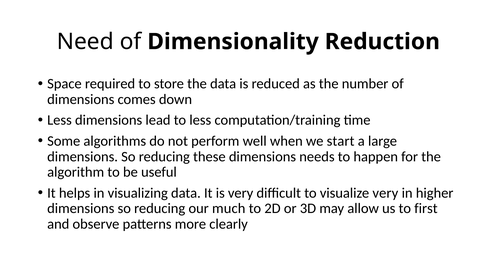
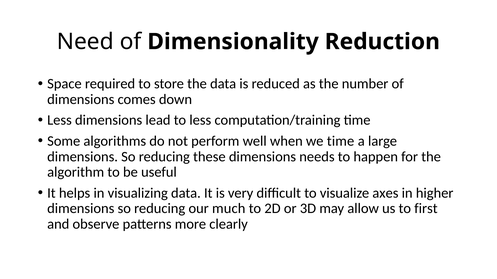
we start: start -> time (341, 141)
visualize very: very -> axes (385, 193)
